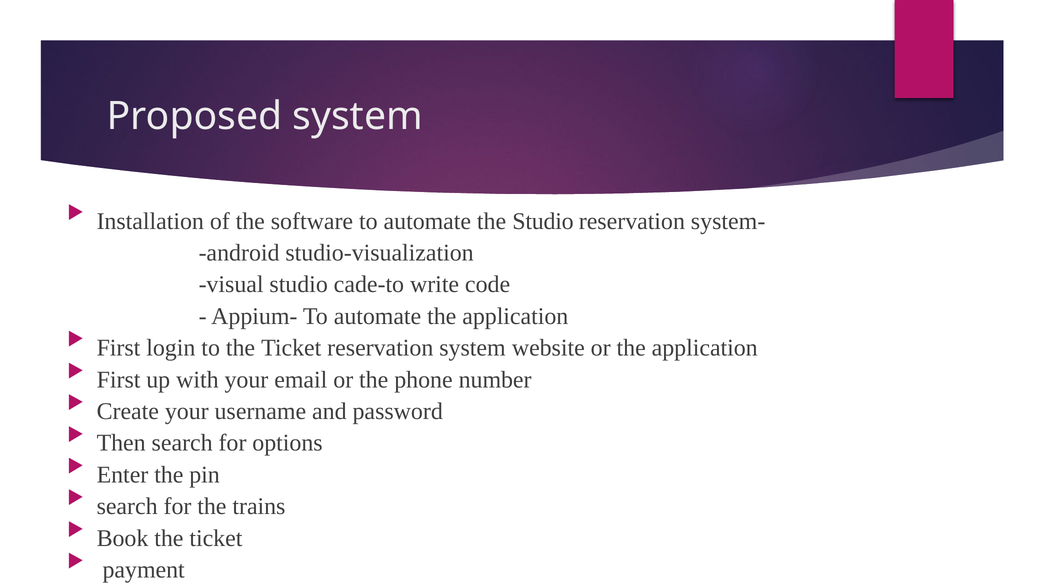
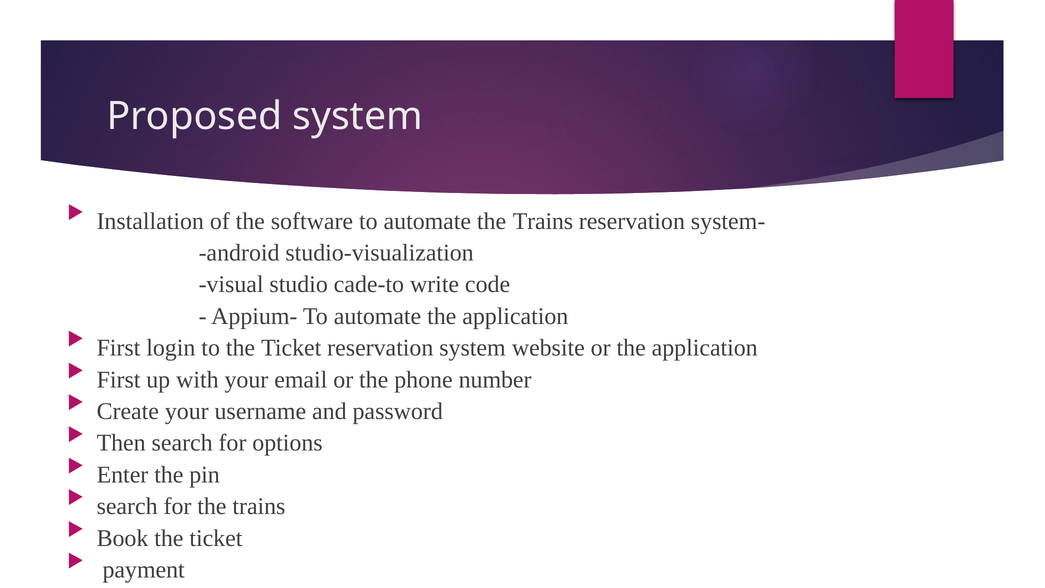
automate the Studio: Studio -> Trains (543, 221)
